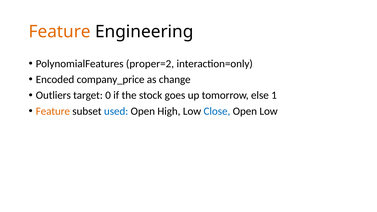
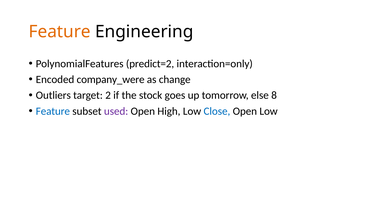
proper=2: proper=2 -> predict=2 (150, 64)
company_price: company_price -> company_were (111, 80)
0: 0 -> 2 (108, 95)
1: 1 -> 8 (274, 95)
Feature colour: orange -> blue (53, 111)
used colour: blue -> purple (116, 111)
